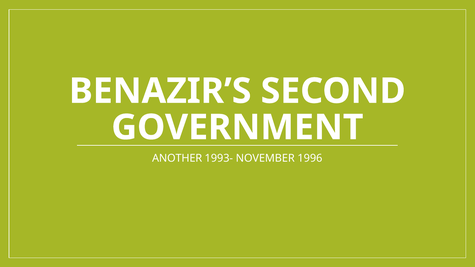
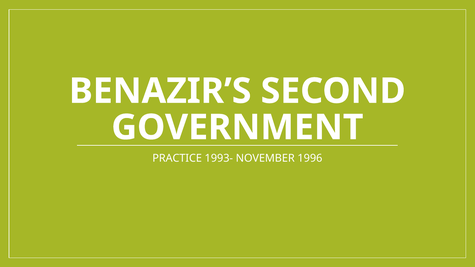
ANOTHER: ANOTHER -> PRACTICE (177, 158)
